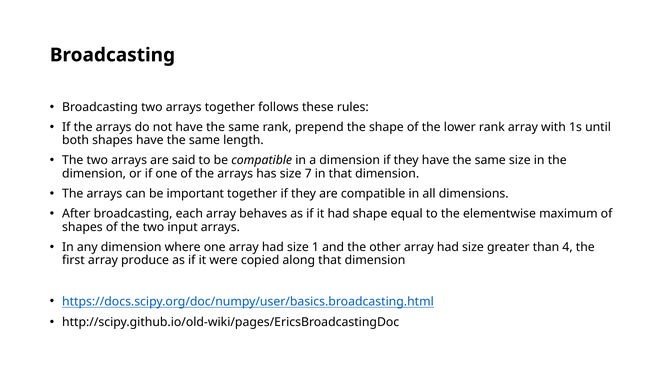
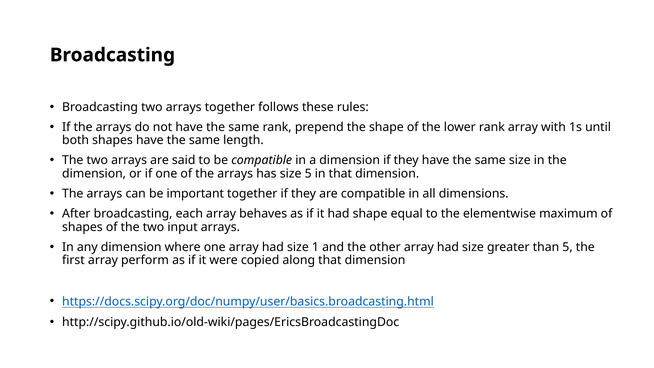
size 7: 7 -> 5 (308, 174)
than 4: 4 -> 5 (568, 247)
produce: produce -> perform (145, 260)
